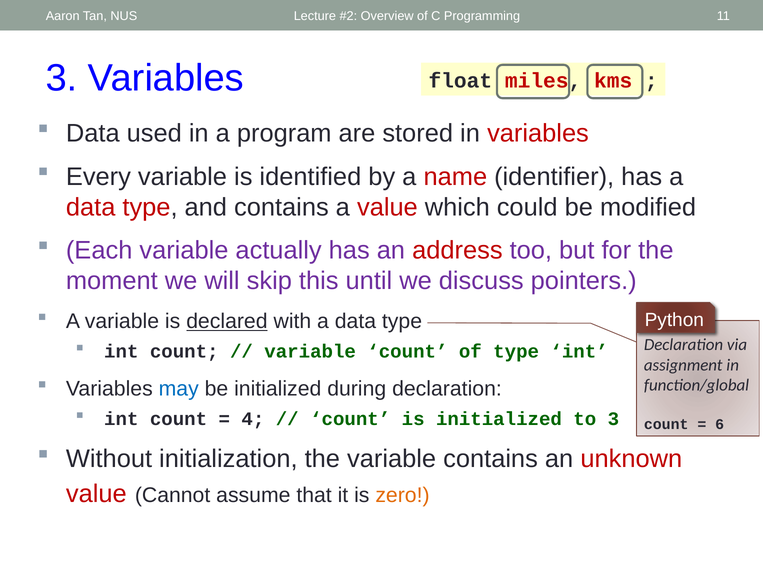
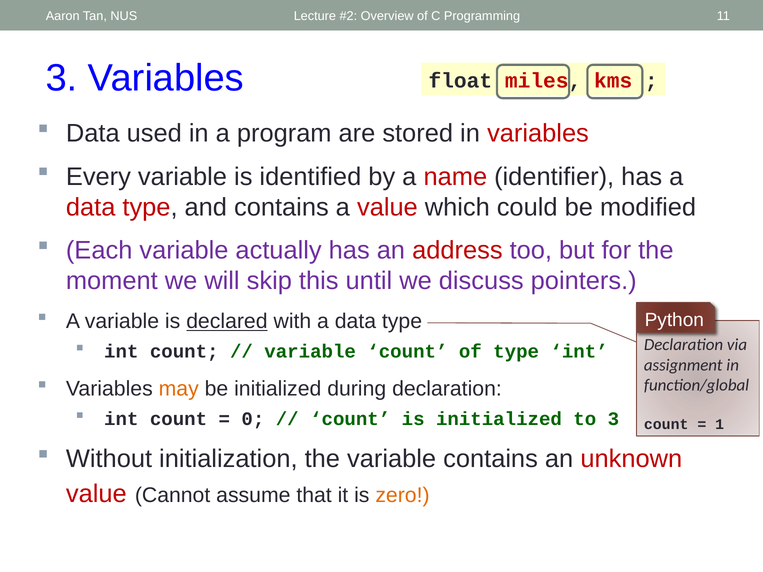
may colour: blue -> orange (179, 389)
4: 4 -> 0 (253, 419)
6: 6 -> 1 (720, 425)
